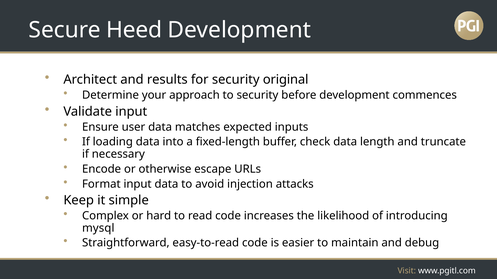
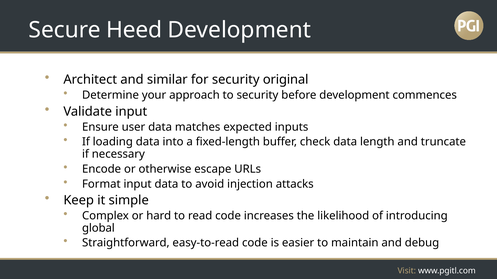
results: results -> similar (167, 80)
mysql: mysql -> global (98, 228)
